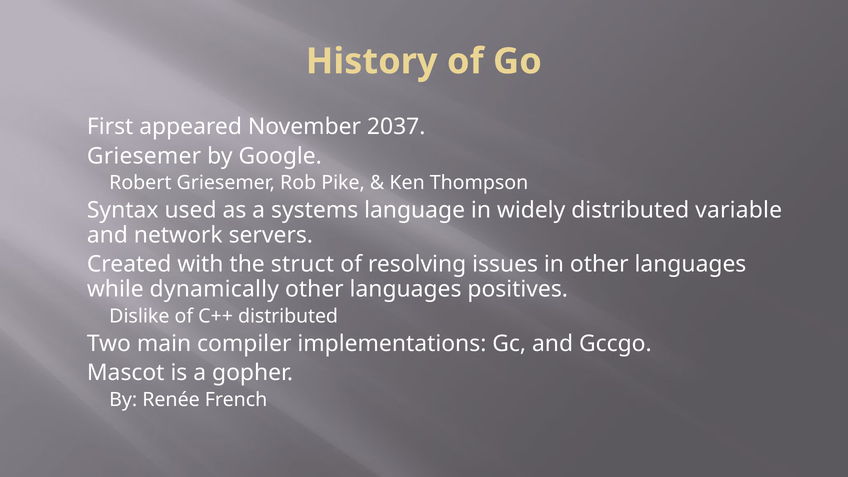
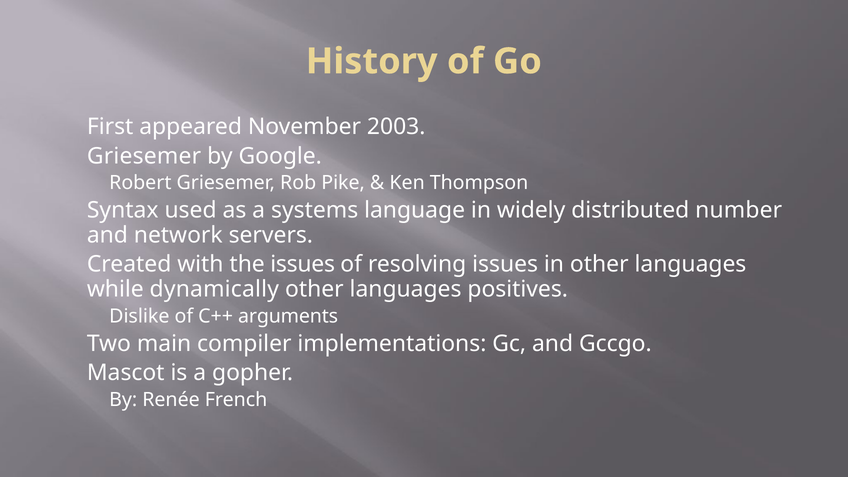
2037: 2037 -> 2003 (396, 127)
variable: variable -> number (739, 210)
the struct: struct -> issues (303, 264)
C++ distributed: distributed -> arguments (288, 316)
